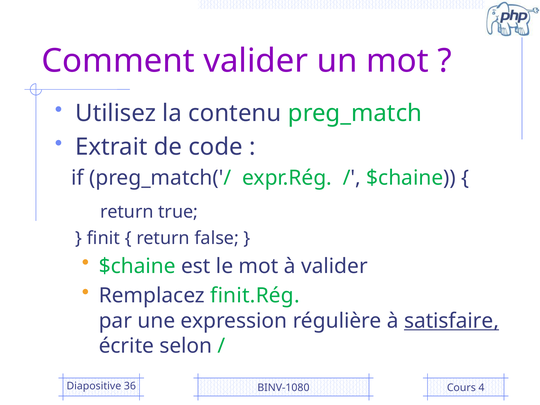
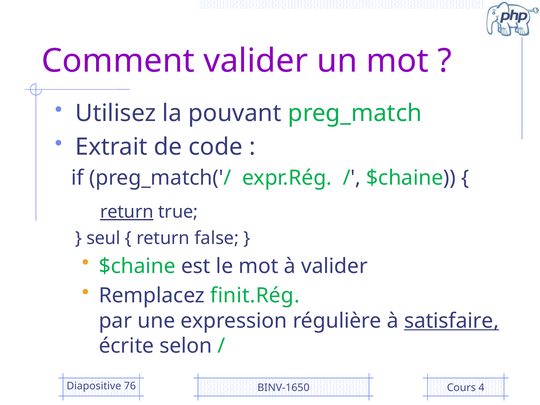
contenu: contenu -> pouvant (235, 113)
return underline: none -> present (127, 212)
finit: finit -> seul (104, 238)
36: 36 -> 76 (130, 386)
BINV-1080: BINV-1080 -> BINV-1650 (283, 388)
